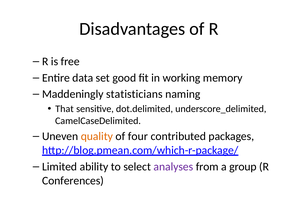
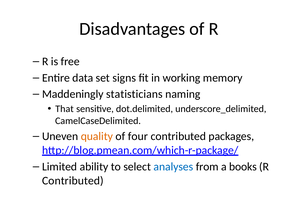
good: good -> signs (124, 78)
analyses colour: purple -> blue (173, 166)
group: group -> books (243, 166)
Conferences: Conferences -> Contributed (73, 180)
